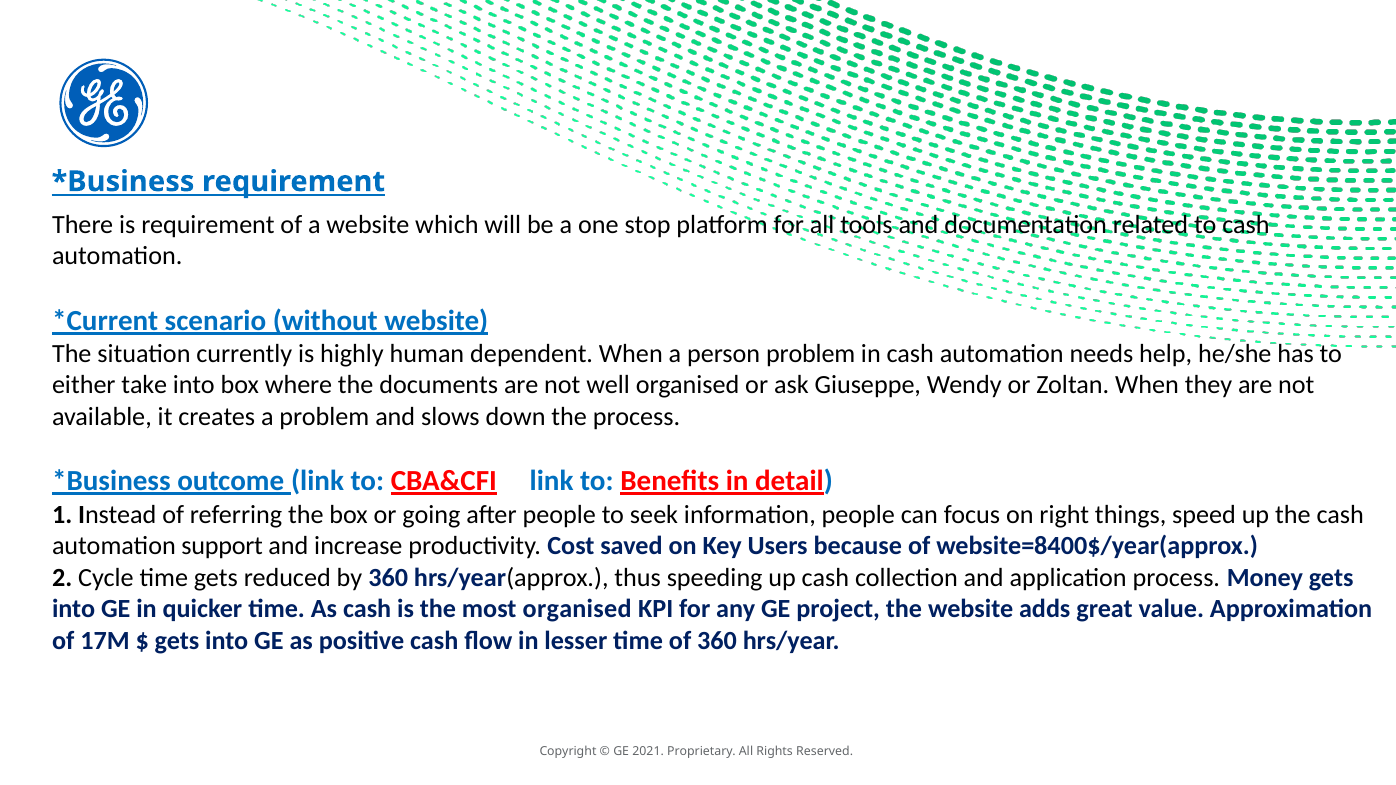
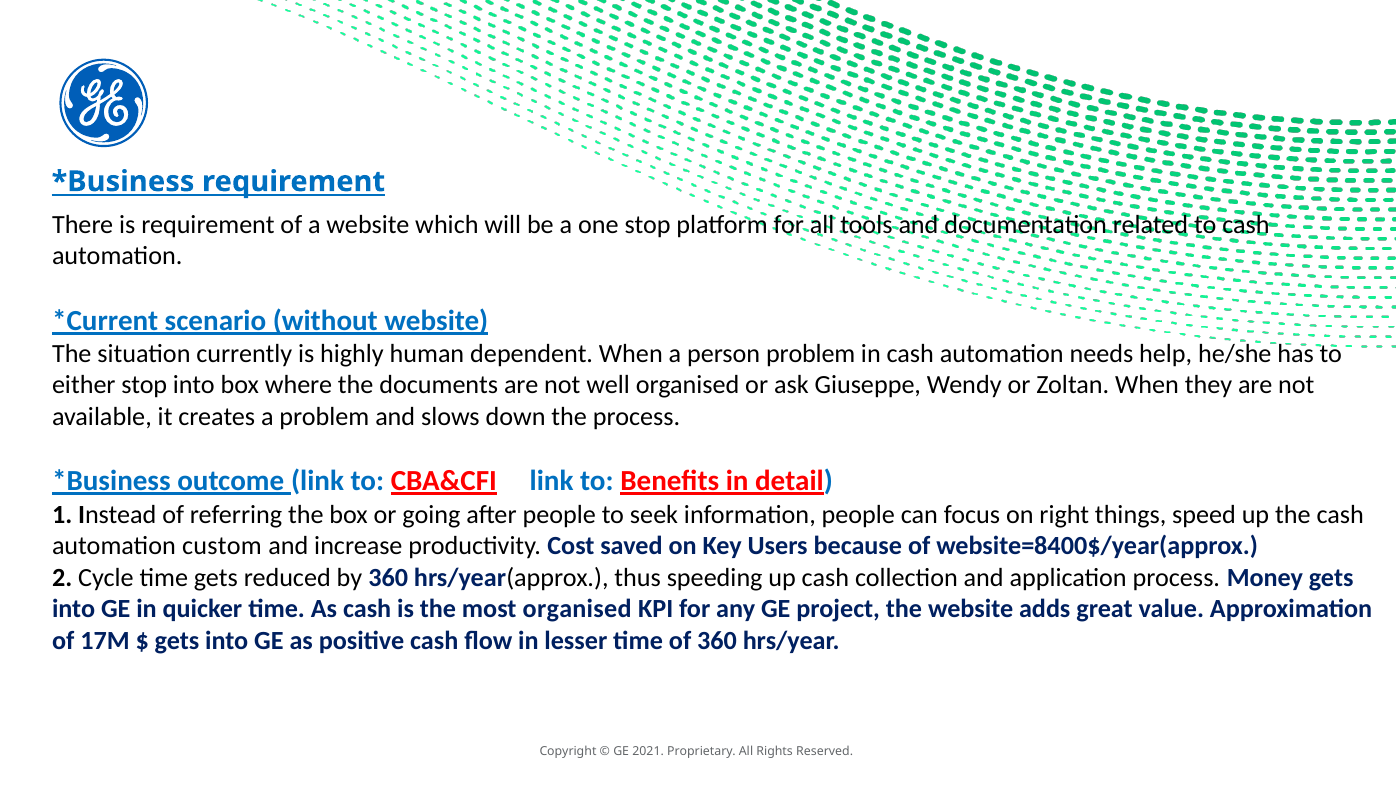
either take: take -> stop (144, 385)
support: support -> custom (222, 546)
